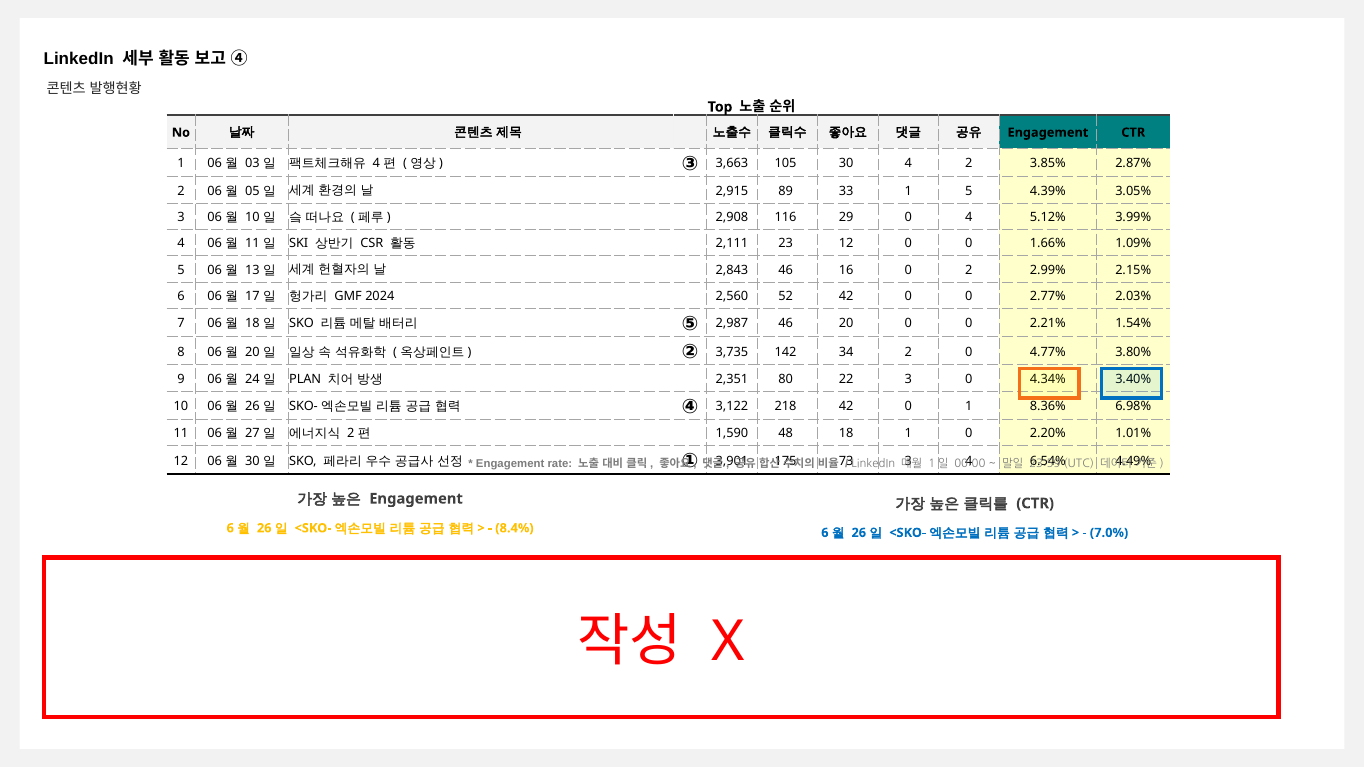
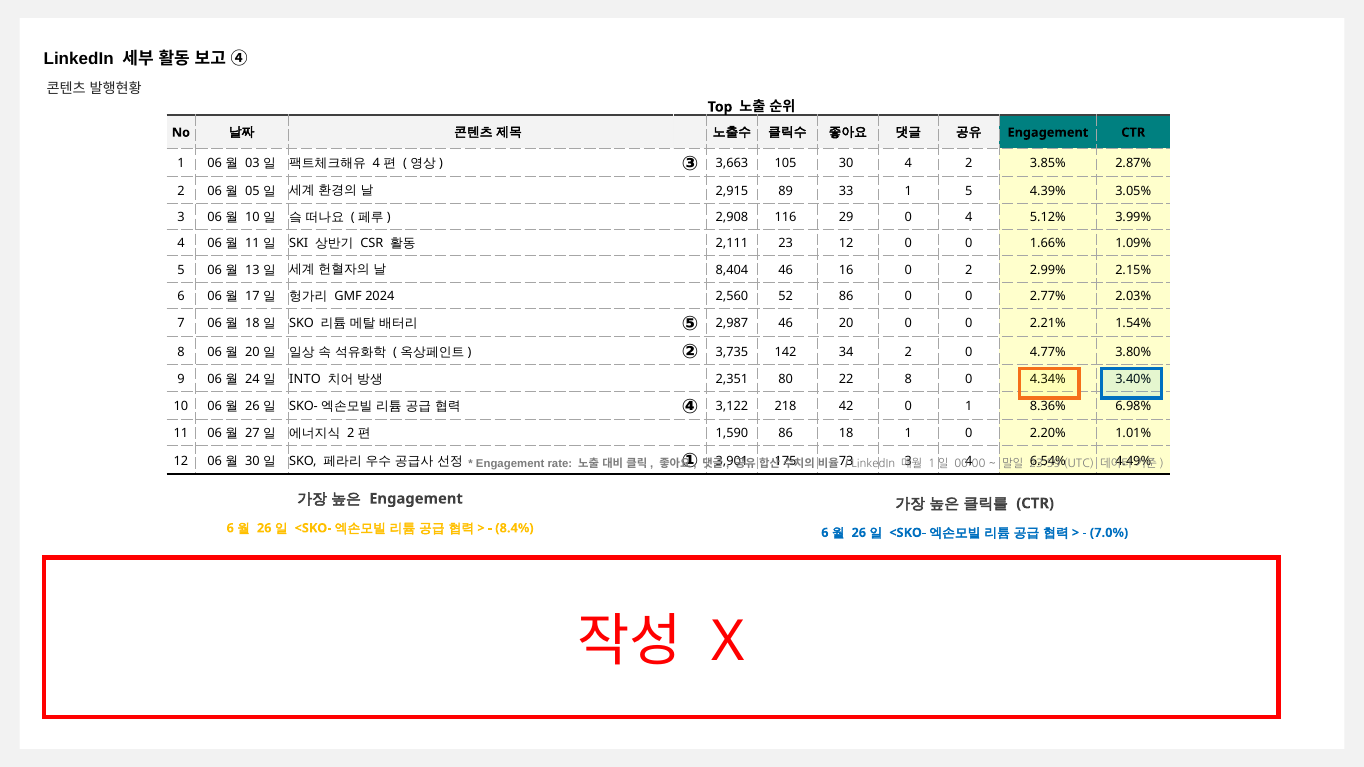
2,843: 2,843 -> 8,404 (732, 270)
52 42: 42 -> 86 (846, 296)
PLAN: PLAN -> INTO (305, 379)
22 3: 3 -> 8 (908, 379)
1,590 48: 48 -> 86 (786, 434)
